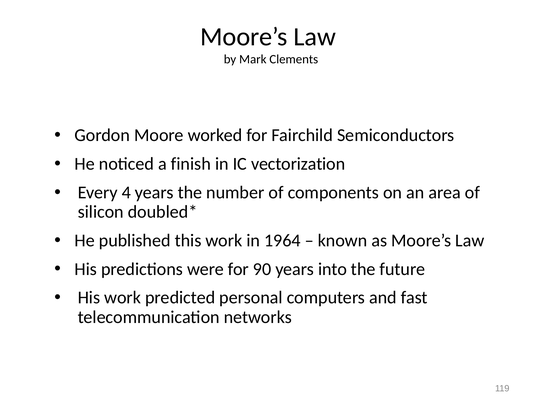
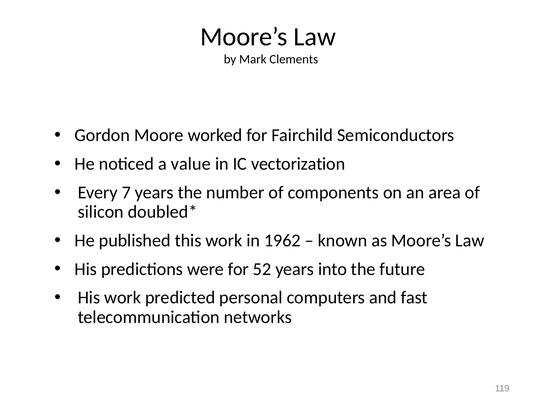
finish: finish -> value (191, 164)
4: 4 -> 7 (126, 192)
1964: 1964 -> 1962 (282, 240)
90: 90 -> 52 (262, 269)
